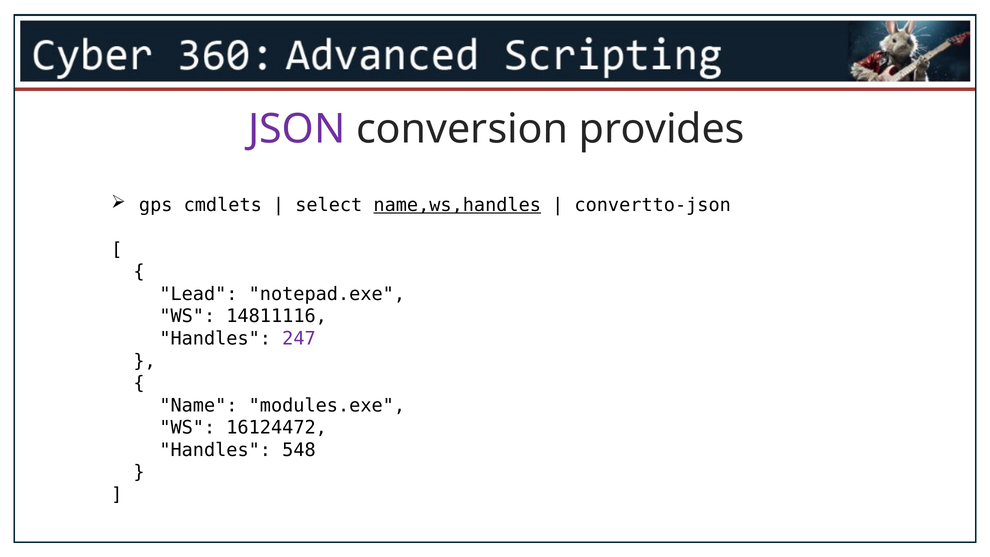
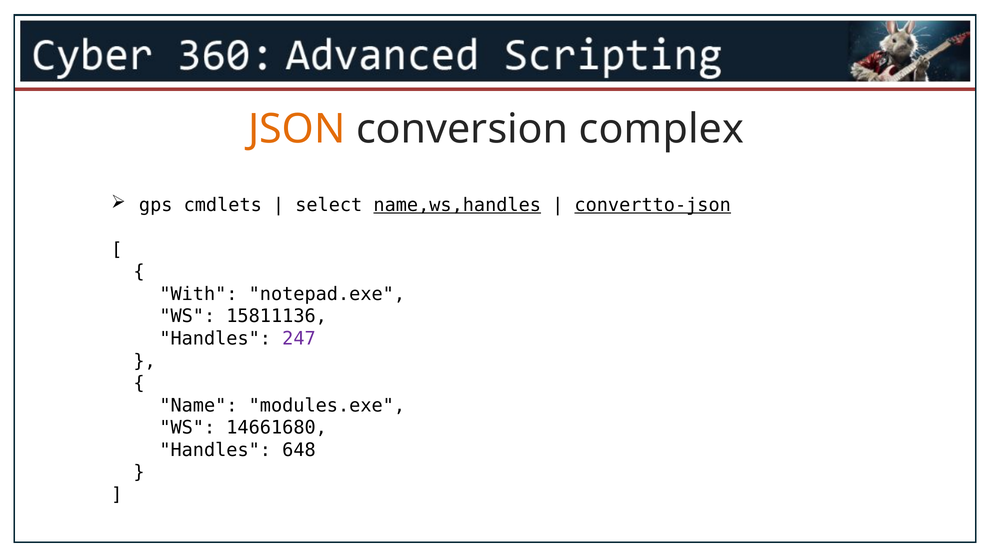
JSON colour: purple -> orange (297, 129)
provides: provides -> complex (661, 129)
convertto-json underline: none -> present (653, 205)
Lead: Lead -> With (198, 294)
14811116: 14811116 -> 15811136 (277, 316)
16124472: 16124472 -> 14661680 (277, 428)
548: 548 -> 648 (299, 450)
